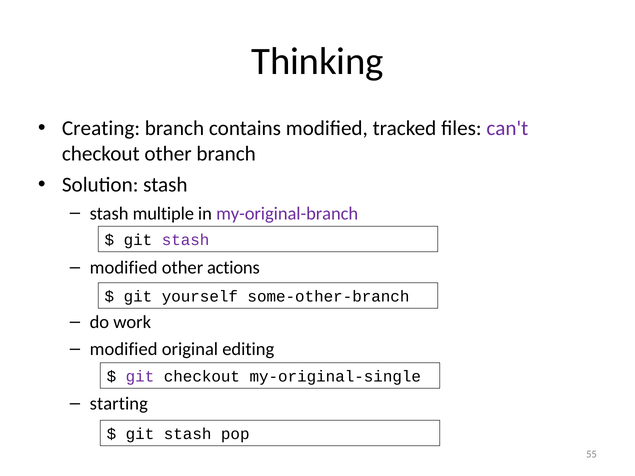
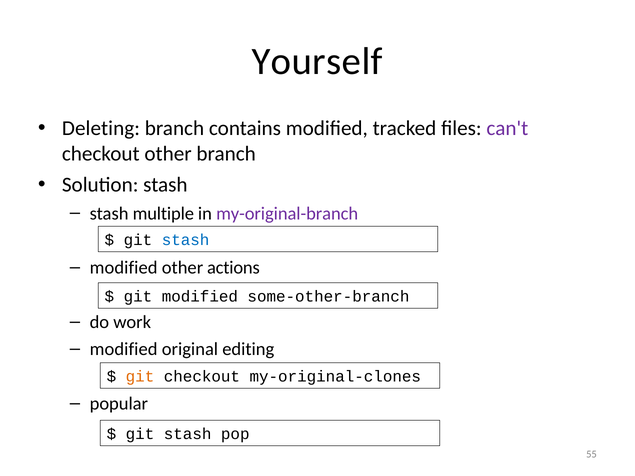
Thinking: Thinking -> Yourself (317, 61)
Creating: Creating -> Deleting (101, 128)
stash colour: purple -> blue (186, 240)
git yourself: yourself -> modified (200, 297)
git colour: purple -> orange (140, 377)
my-original-single: my-original-single -> my-original-clones (335, 377)
starting: starting -> popular (119, 404)
